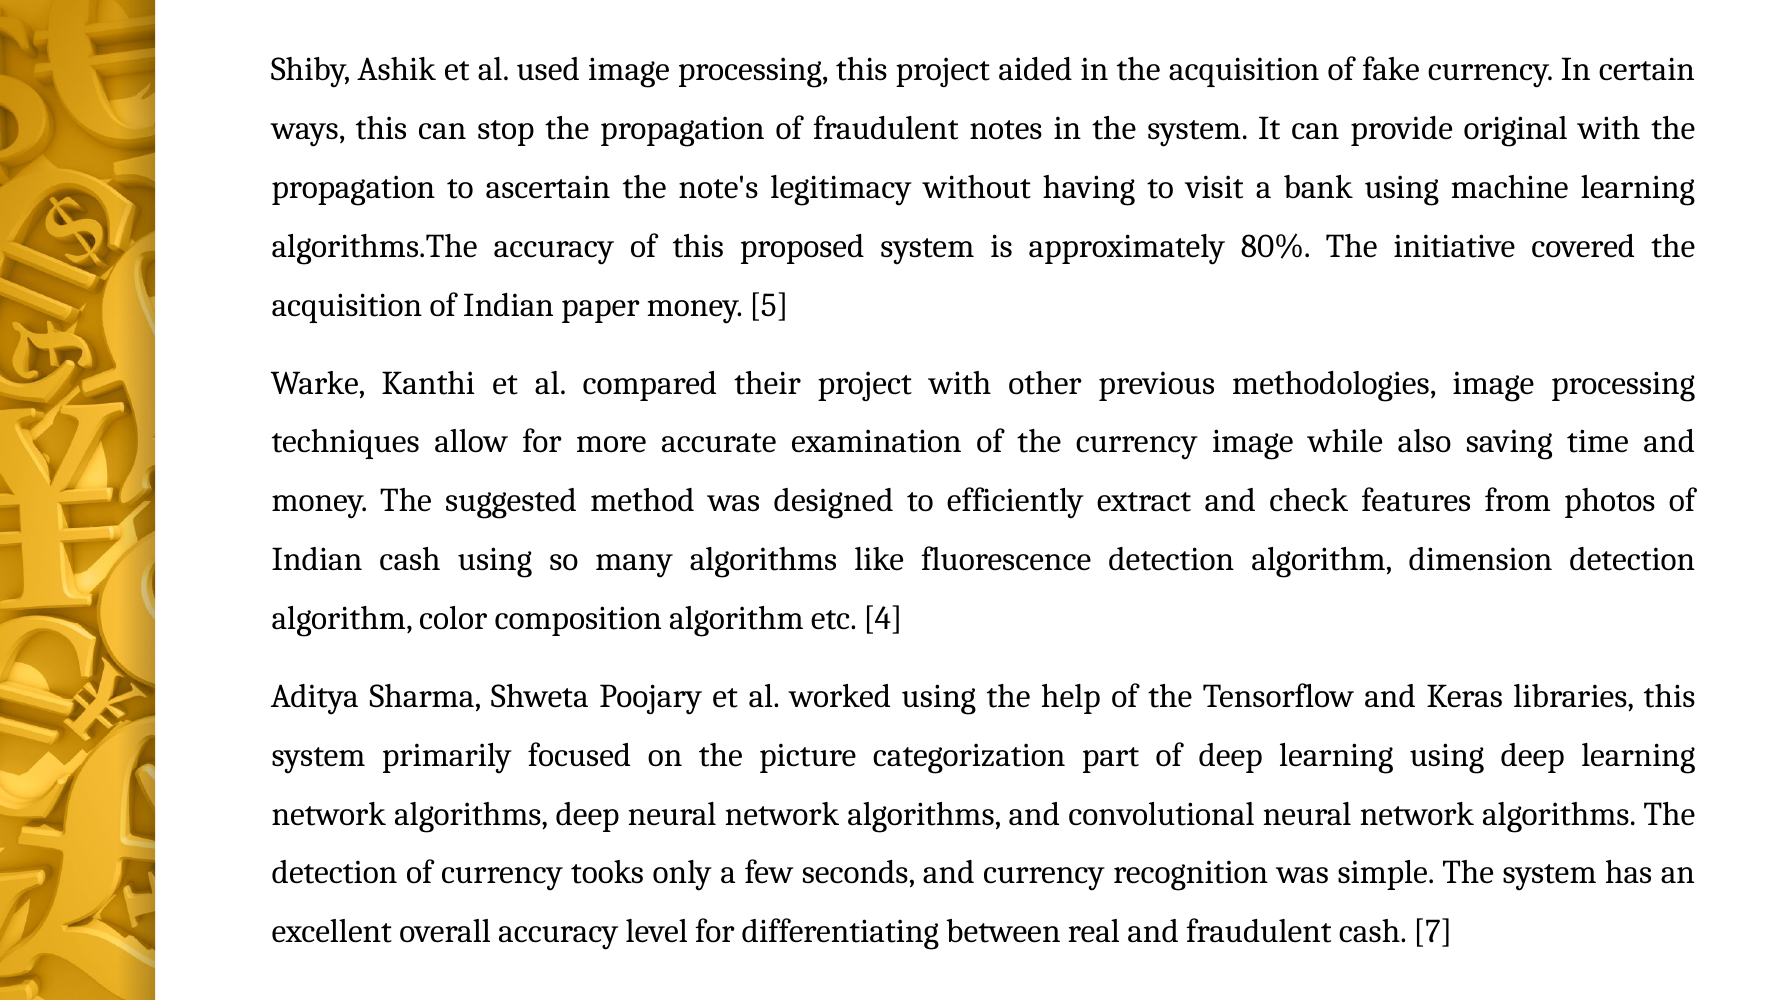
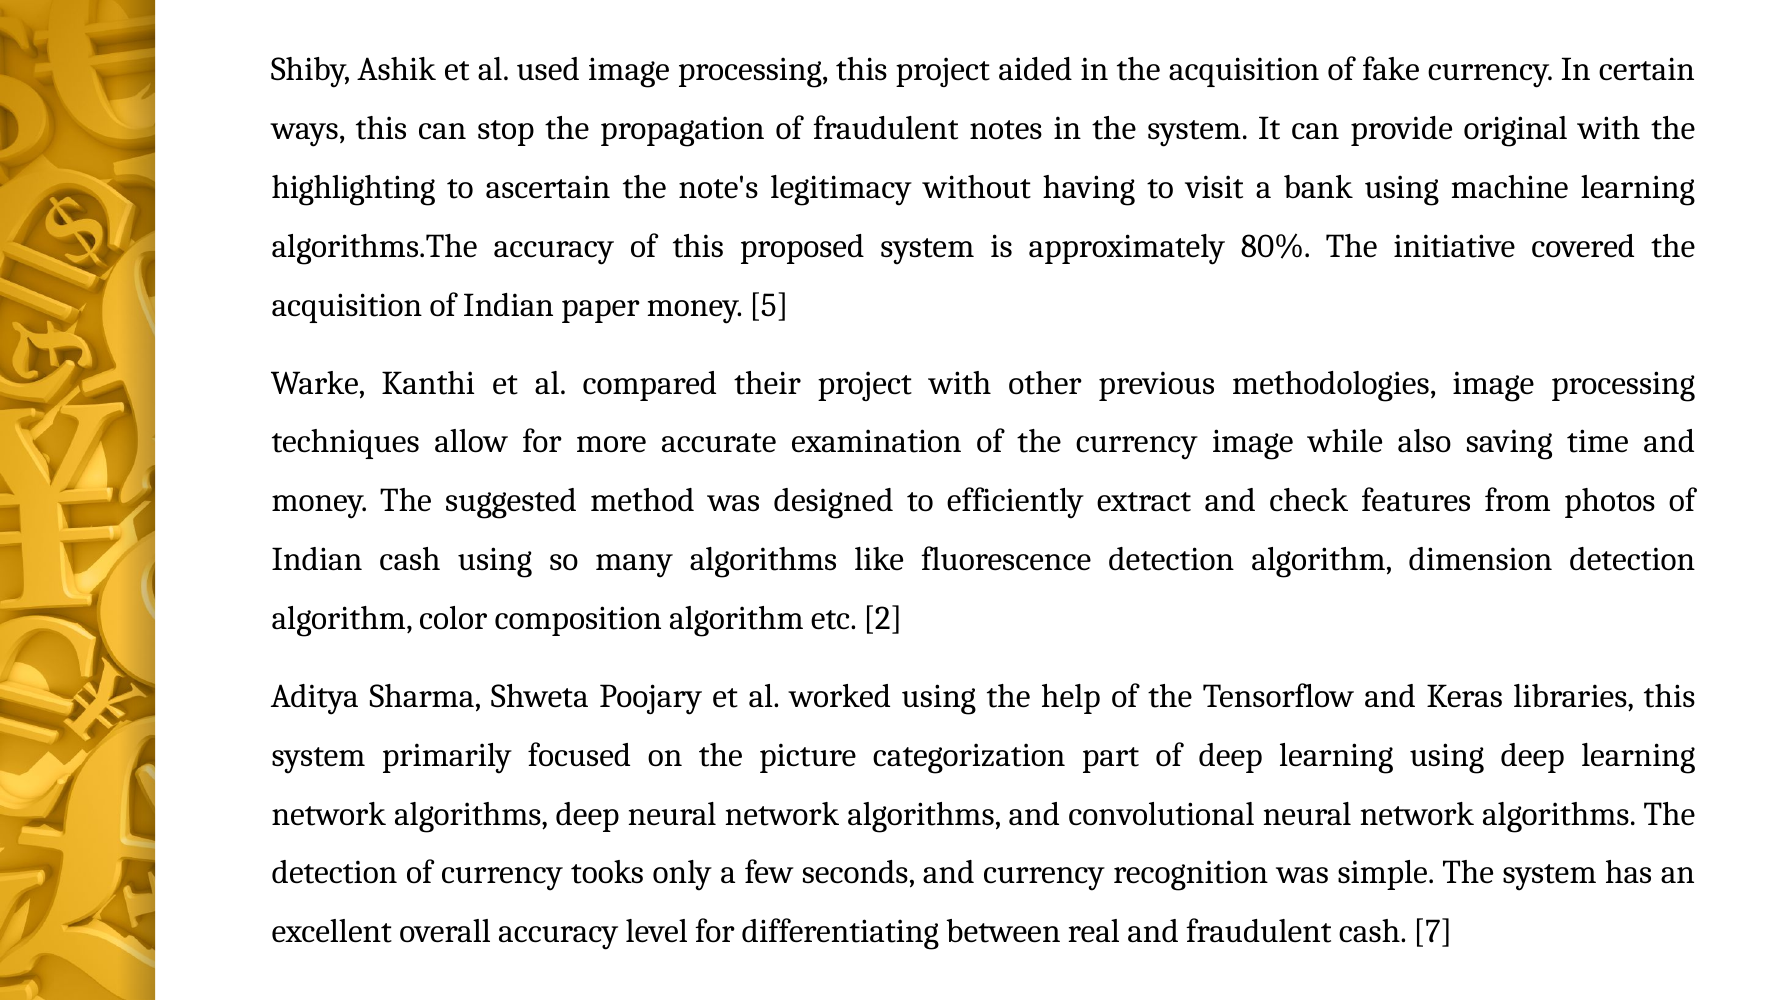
propagation: propagation -> highlighting (354, 187)
4: 4 -> 2 (883, 618)
